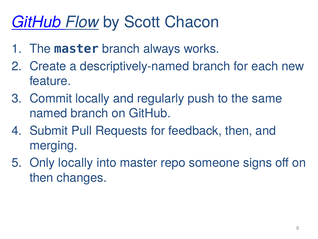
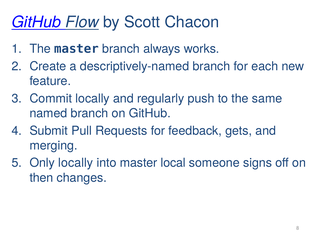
feedback then: then -> gets (239, 130)
repo: repo -> local (173, 163)
